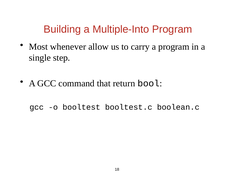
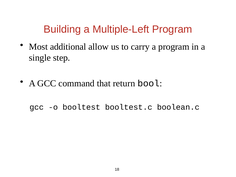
Multiple-Into: Multiple-Into -> Multiple-Left (121, 29)
whenever: whenever -> additional (68, 47)
